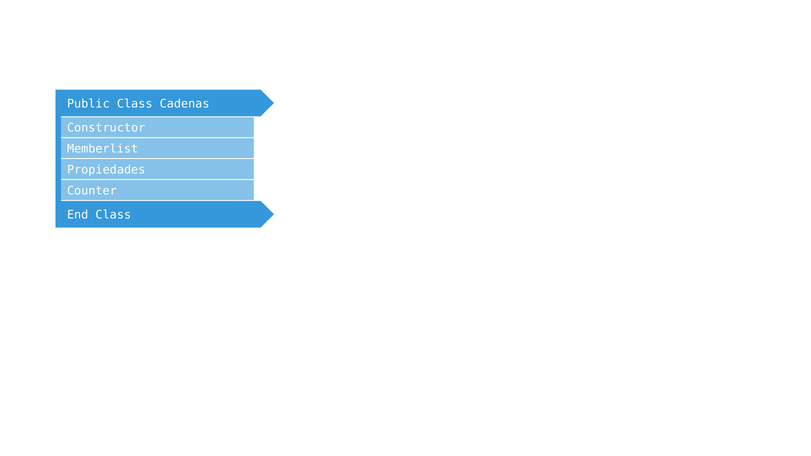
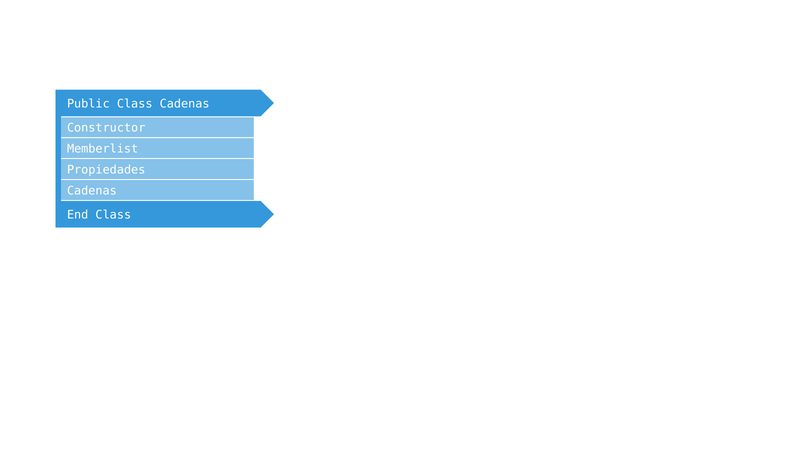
Counter: Counter -> Cadenas (92, 191)
